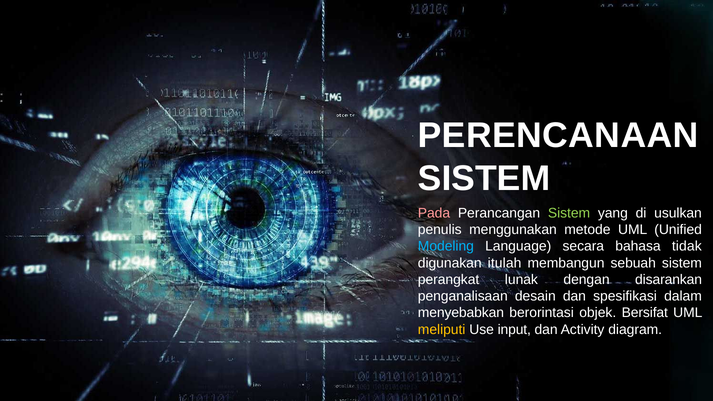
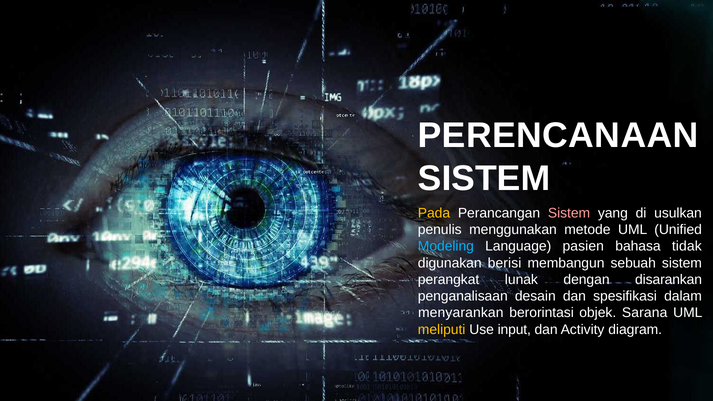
Pada colour: pink -> yellow (434, 213)
Sistem colour: light green -> pink (569, 213)
secara: secara -> pasien (583, 246)
itulah: itulah -> berisi (505, 263)
menyebabkan: menyebabkan -> menyarankan (461, 313)
Bersifat: Bersifat -> Sarana (645, 313)
